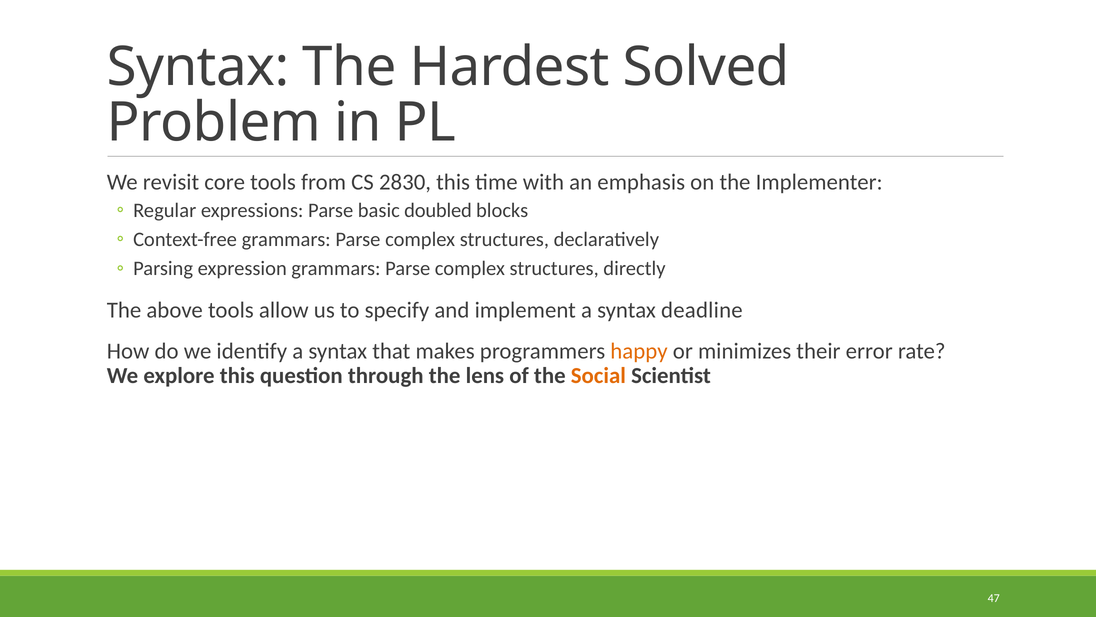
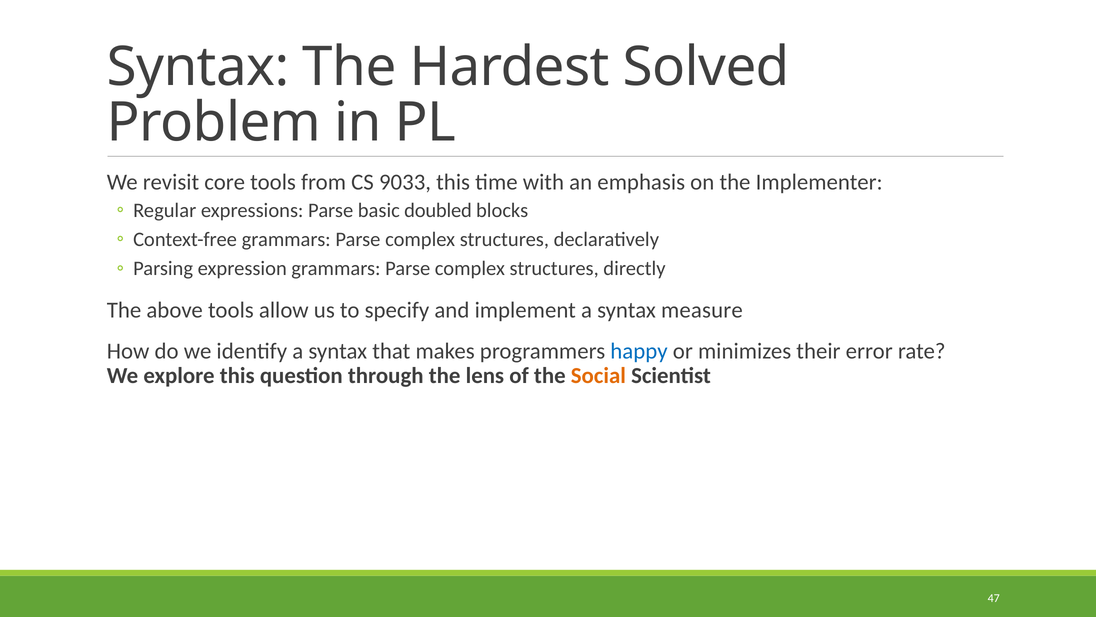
2830: 2830 -> 9033 (405, 182)
deadline: deadline -> measure (702, 310)
happy colour: orange -> blue (639, 351)
